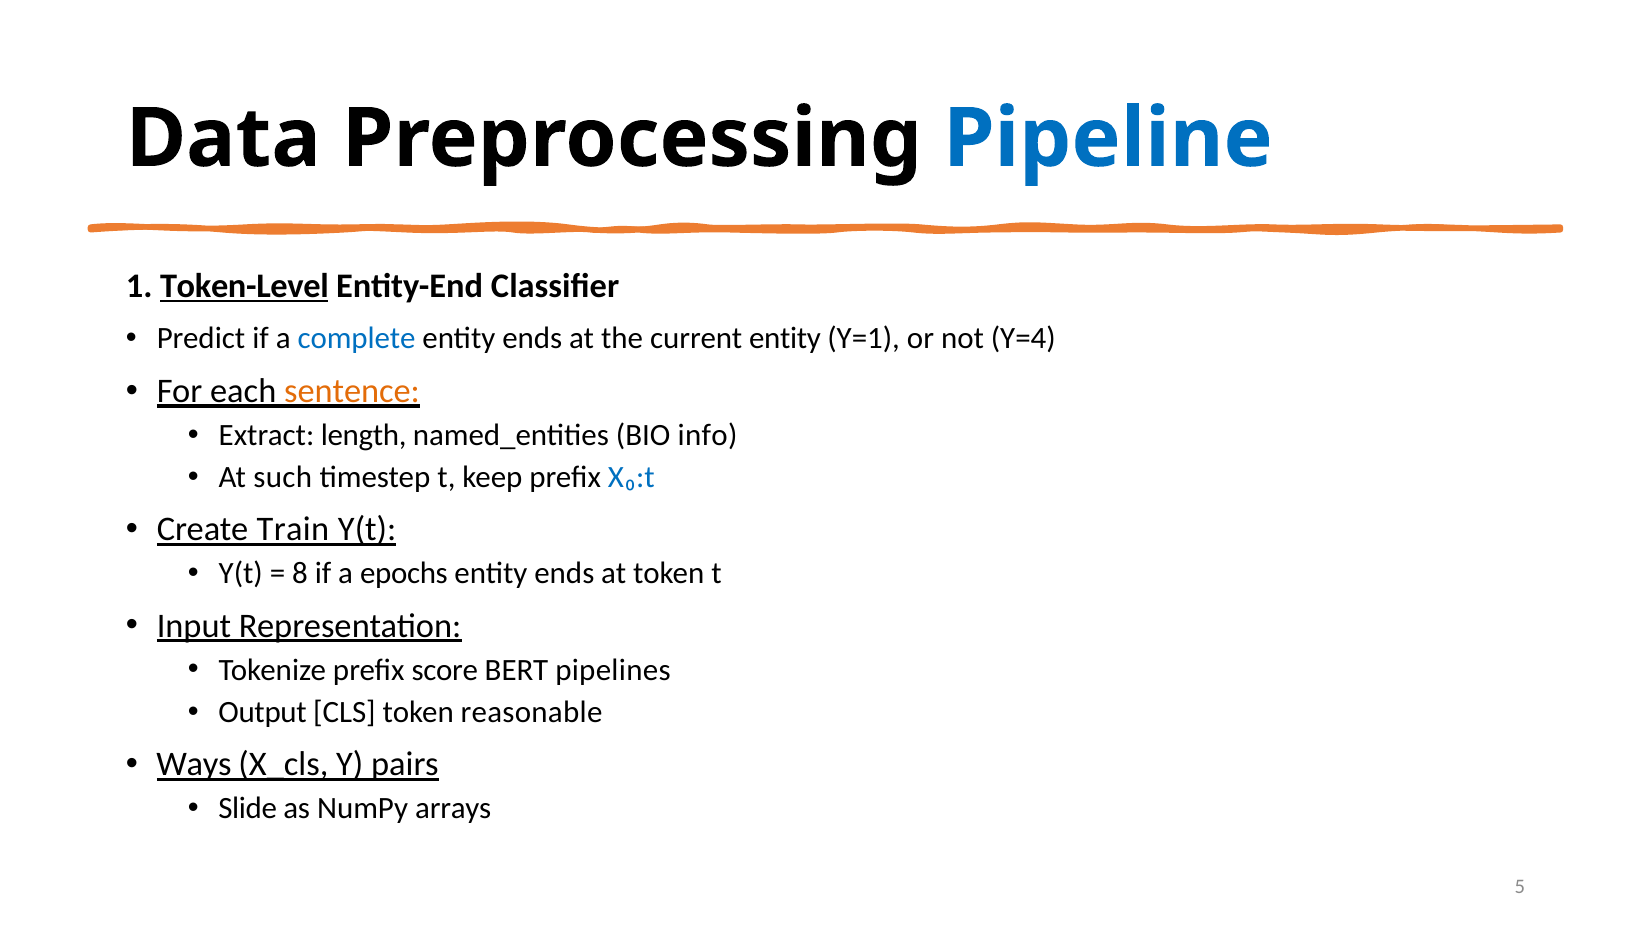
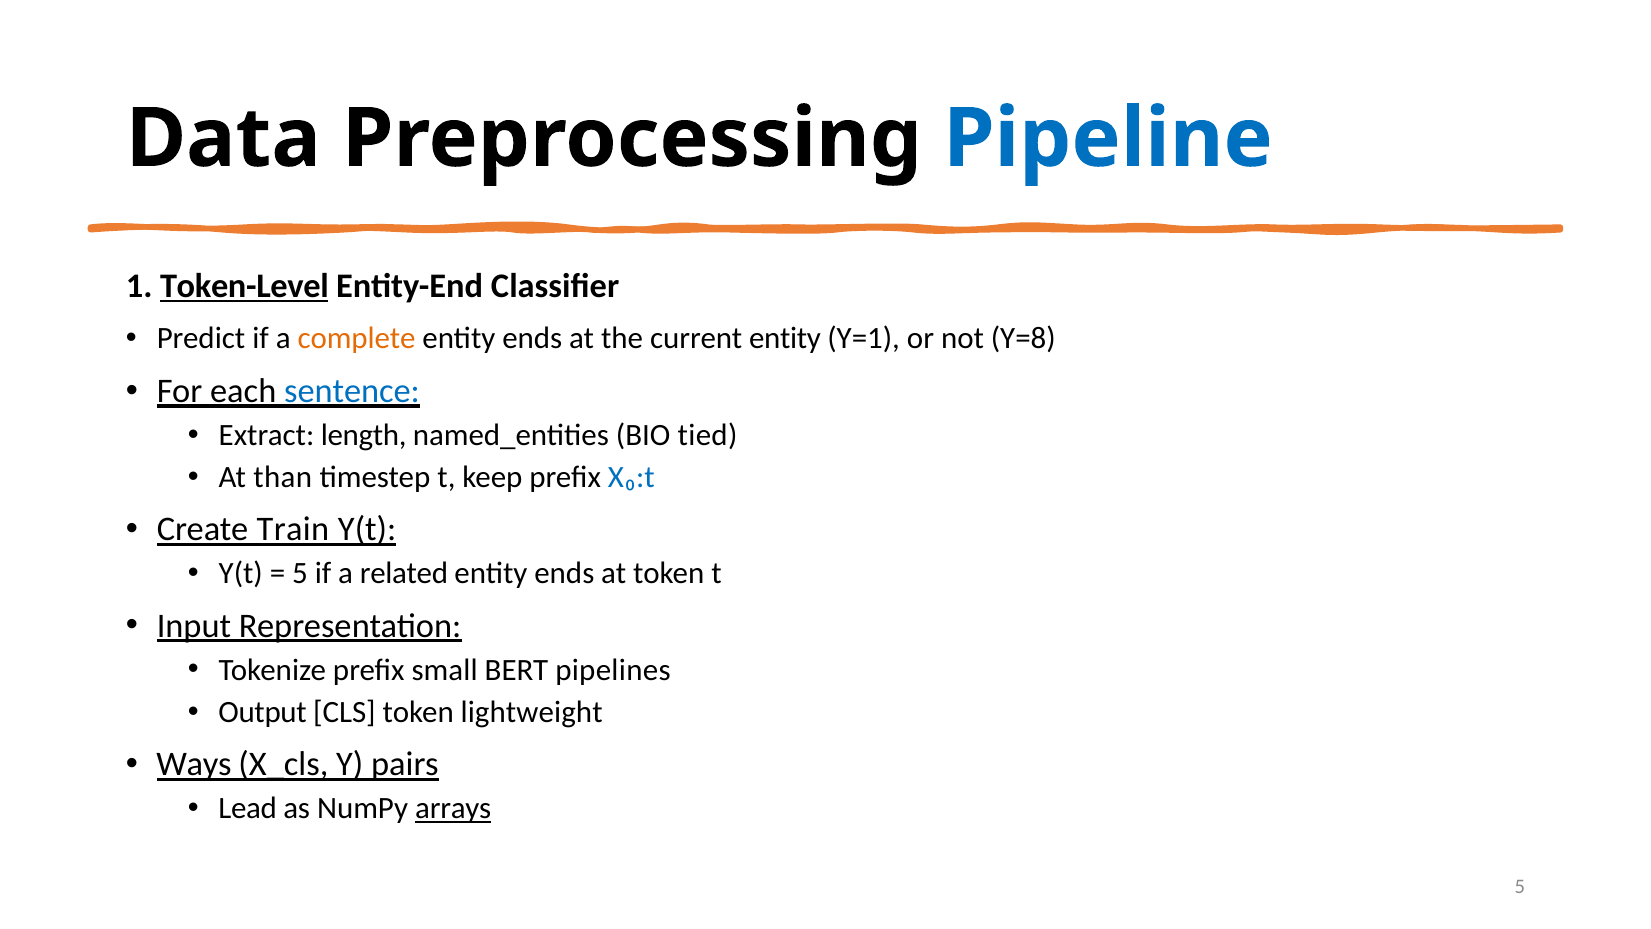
complete colour: blue -> orange (356, 338)
Y=4: Y=4 -> Y=8 (1023, 338)
sentence colour: orange -> blue (352, 391)
info: info -> tied (708, 435)
such: such -> than (283, 477)
8: 8 -> 5 (300, 573)
epochs: epochs -> related (404, 573)
score: score -> small (445, 670)
reasonable: reasonable -> lightweight (532, 712)
Slide: Slide -> Lead (248, 808)
arrays underline: none -> present (453, 808)
